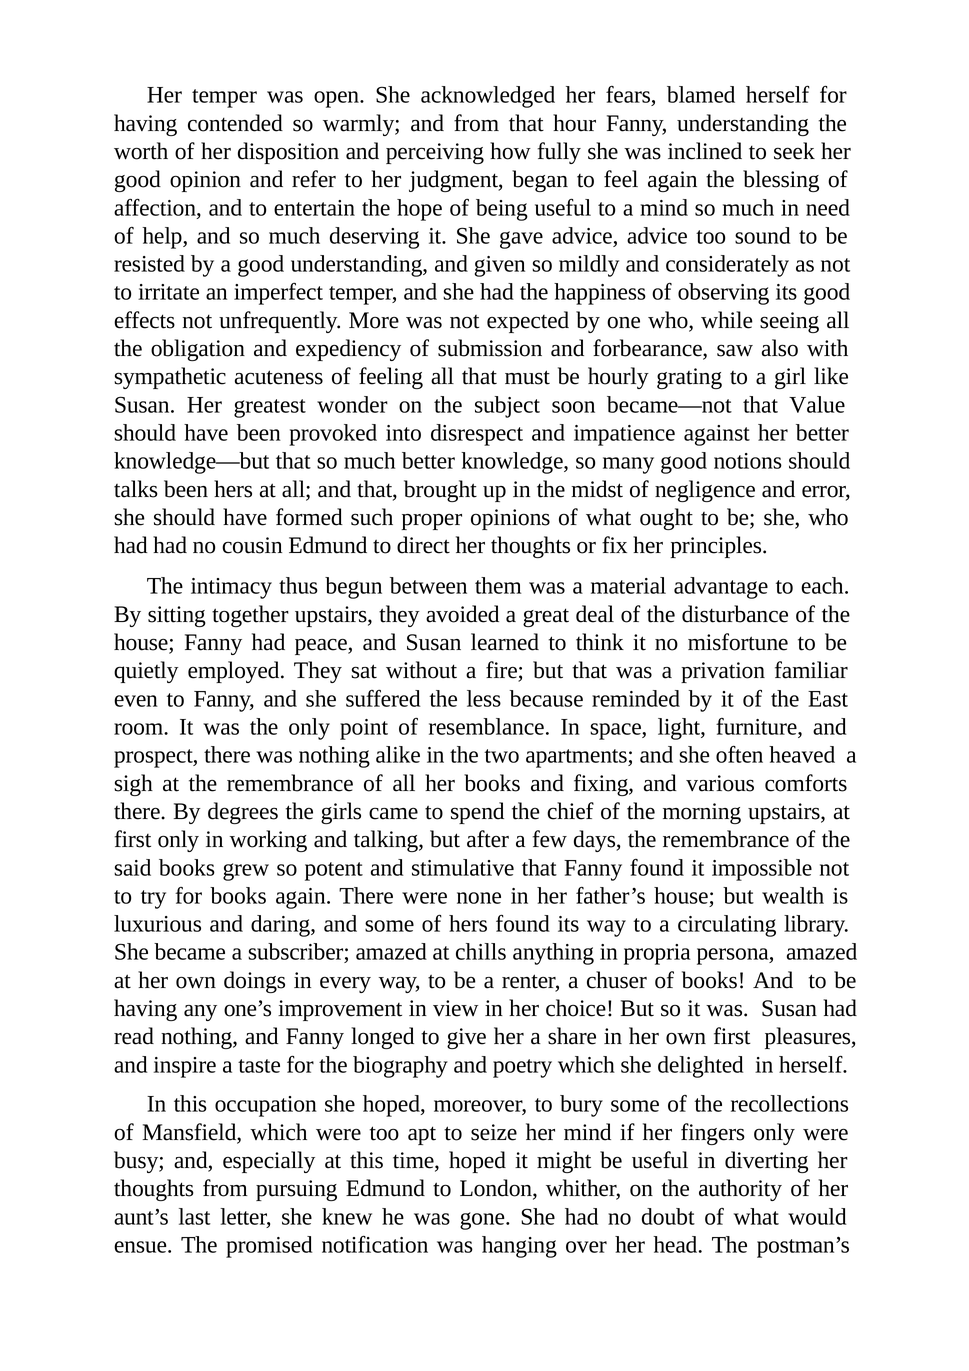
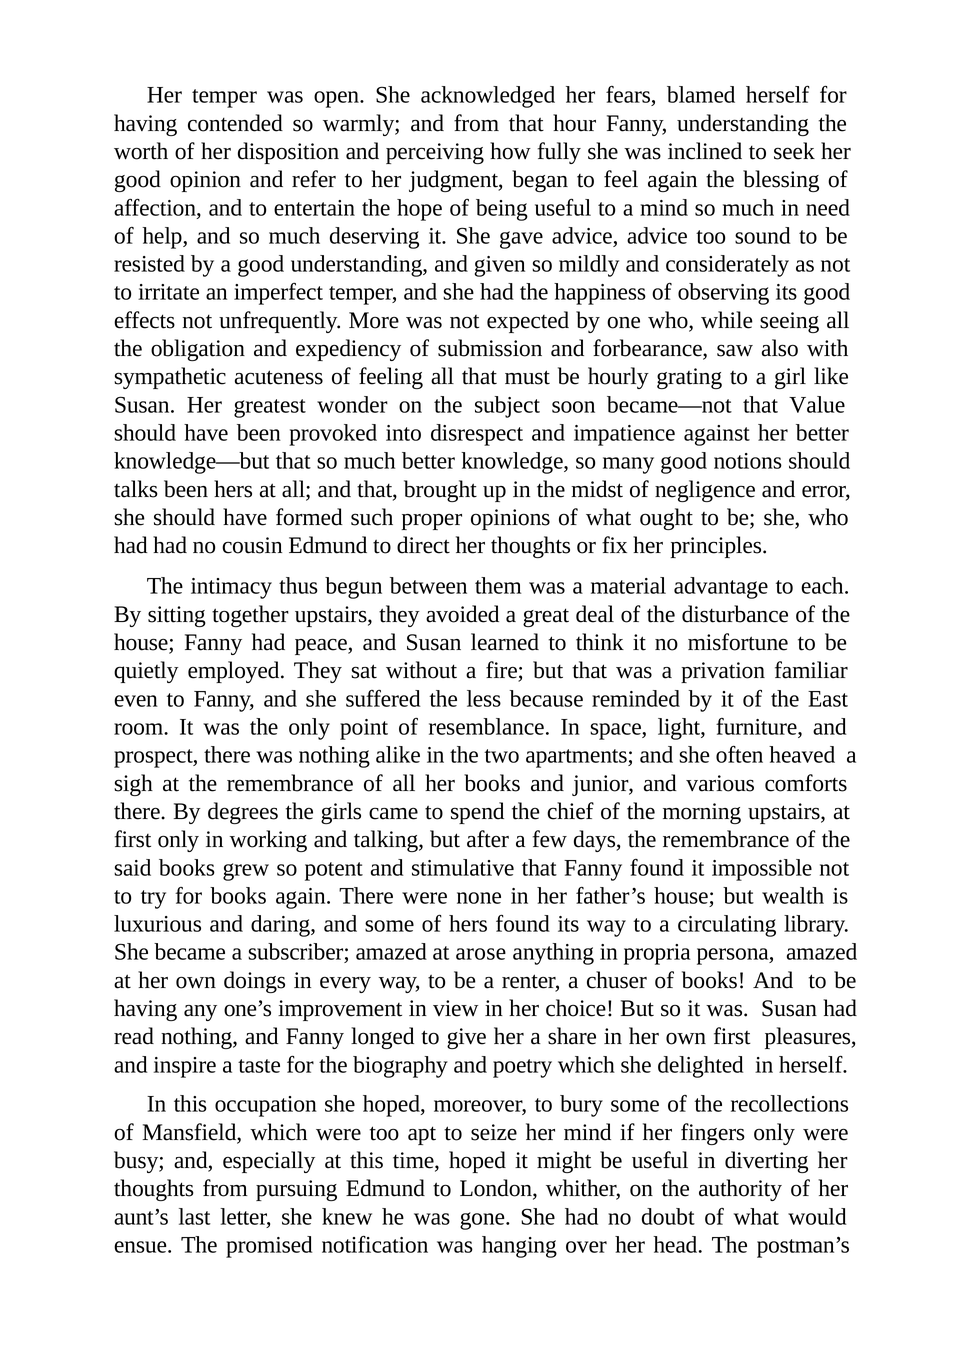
fixing: fixing -> junior (604, 783)
chills: chills -> arose (481, 952)
